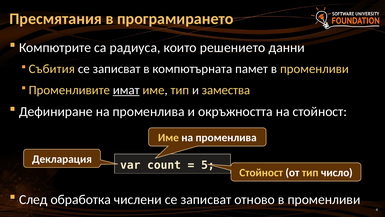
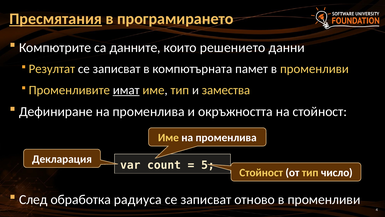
Пресмятания underline: none -> present (56, 19)
радиуса: радиуса -> данните (135, 47)
Събития: Събития -> Резултат (52, 69)
числени: числени -> радиуса (138, 199)
